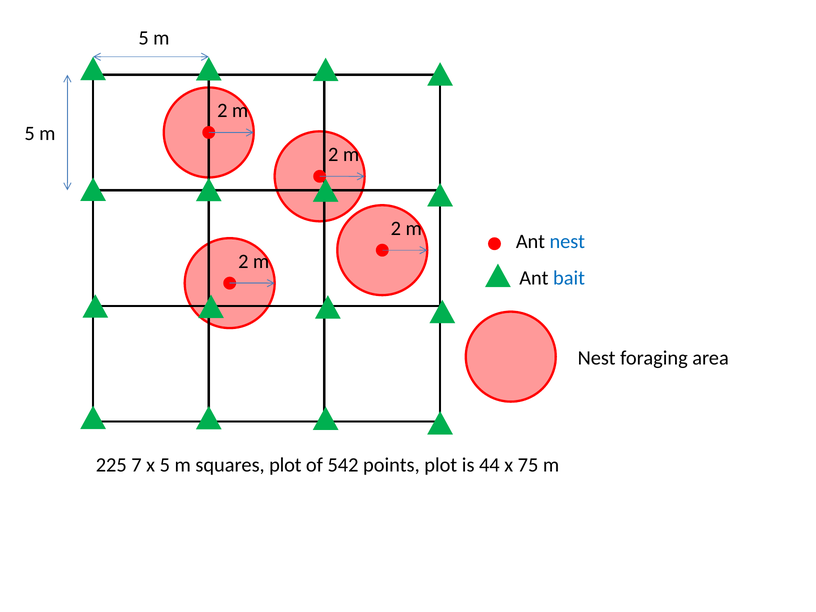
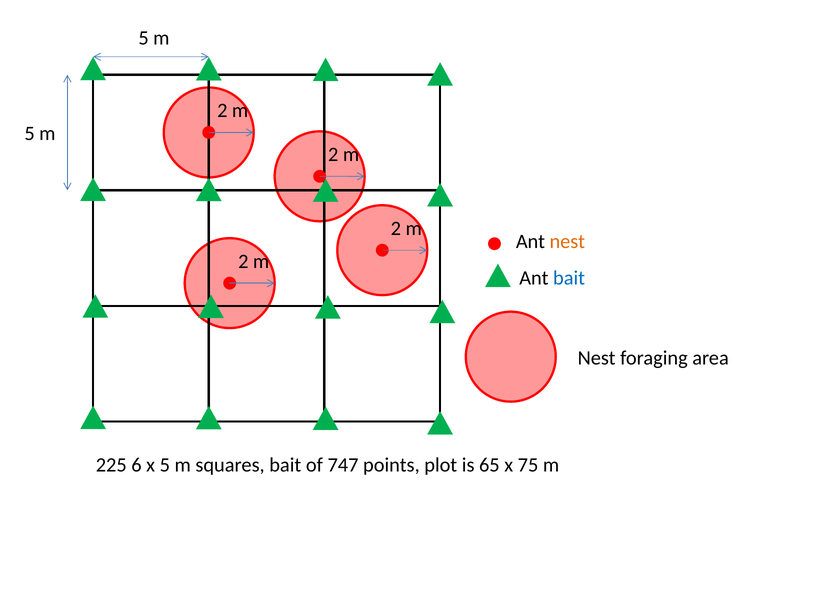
nest colour: blue -> orange (567, 241)
7: 7 -> 6 (136, 465)
squares plot: plot -> bait (285, 465)
542: 542 -> 747 (343, 465)
44: 44 -> 65 (489, 465)
